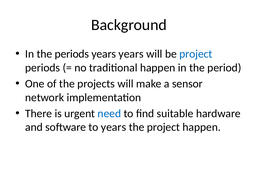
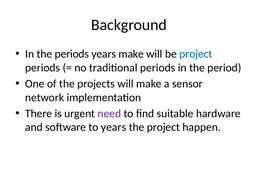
years years: years -> make (131, 54)
traditional happen: happen -> periods (158, 68)
need colour: blue -> purple (109, 114)
